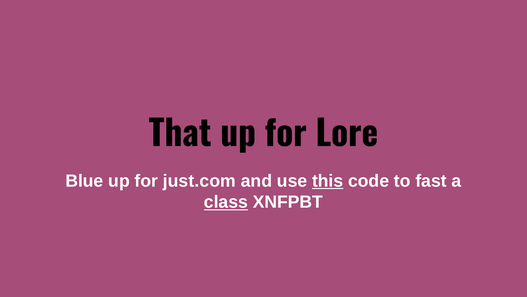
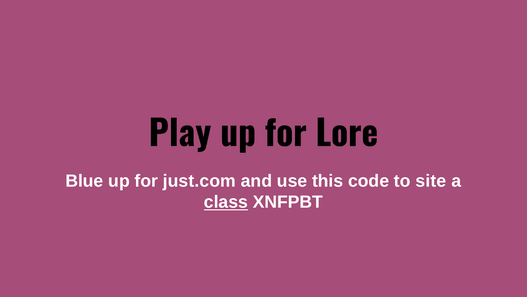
That: That -> Play (180, 134)
this underline: present -> none (328, 181)
fast: fast -> site (431, 181)
